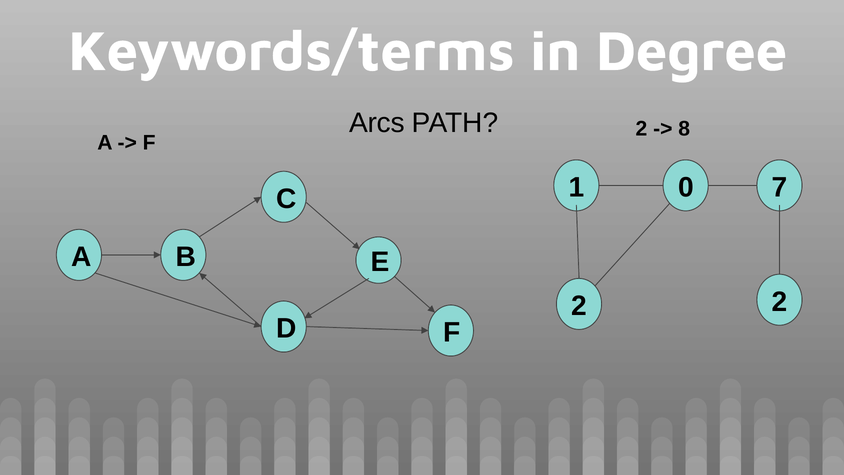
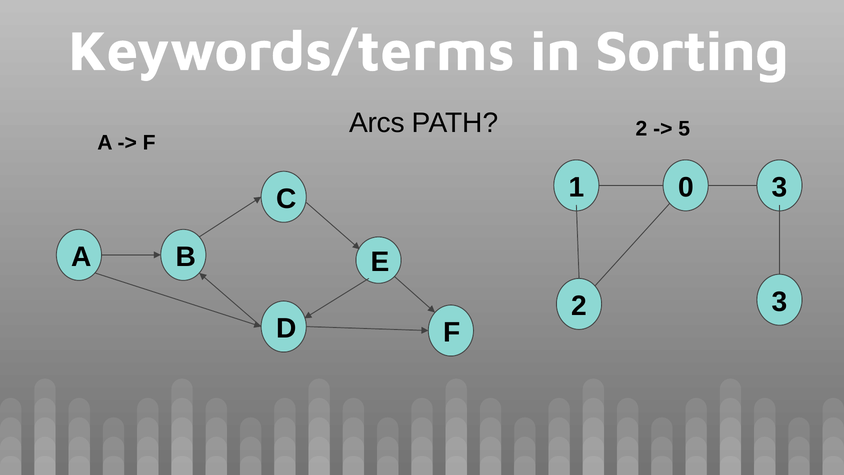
Degree: Degree -> Sorting (692, 51)
8: 8 -> 5 (684, 129)
1 7: 7 -> 3 (780, 187)
2 2: 2 -> 3 (780, 302)
